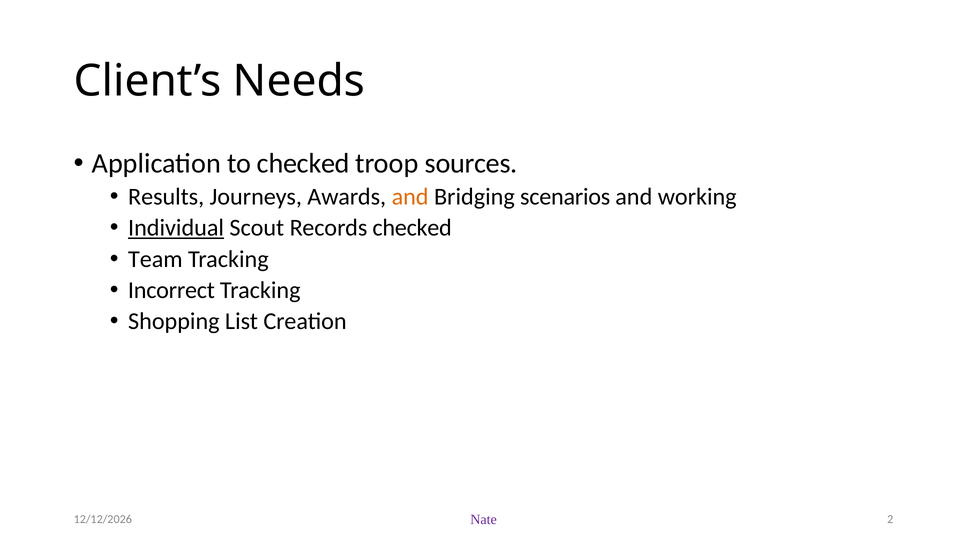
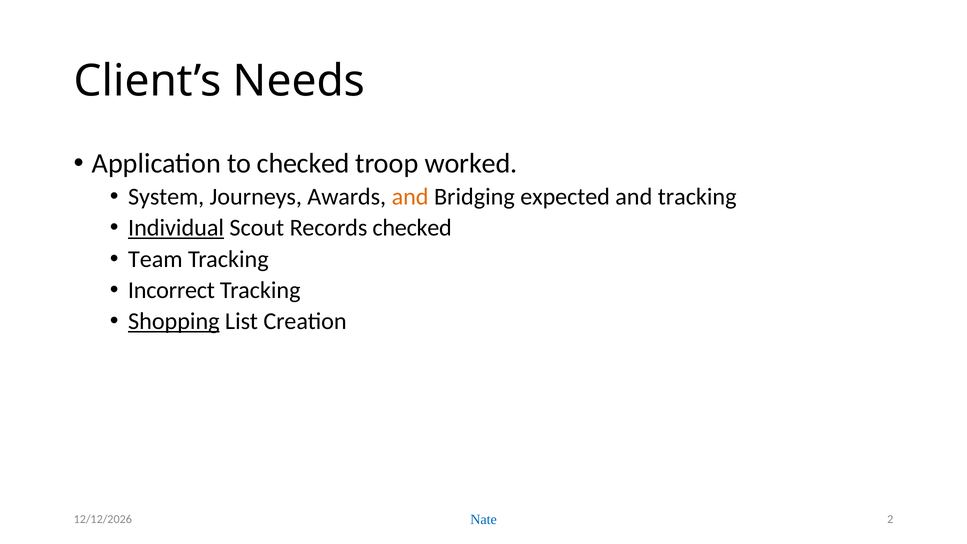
sources: sources -> worked (471, 163)
Results: Results -> System (166, 197)
scenarios: scenarios -> expected (565, 197)
and working: working -> tracking (697, 197)
Shopping underline: none -> present (174, 321)
Nate colour: purple -> blue (484, 520)
